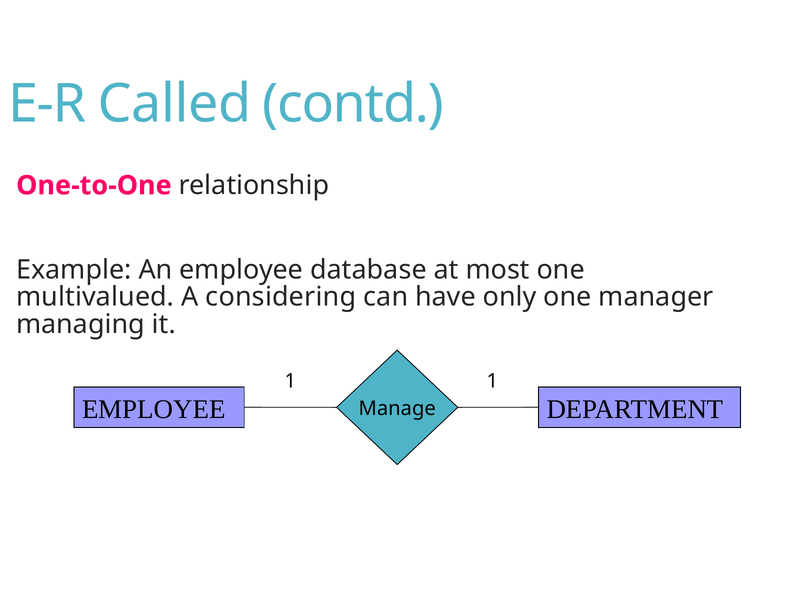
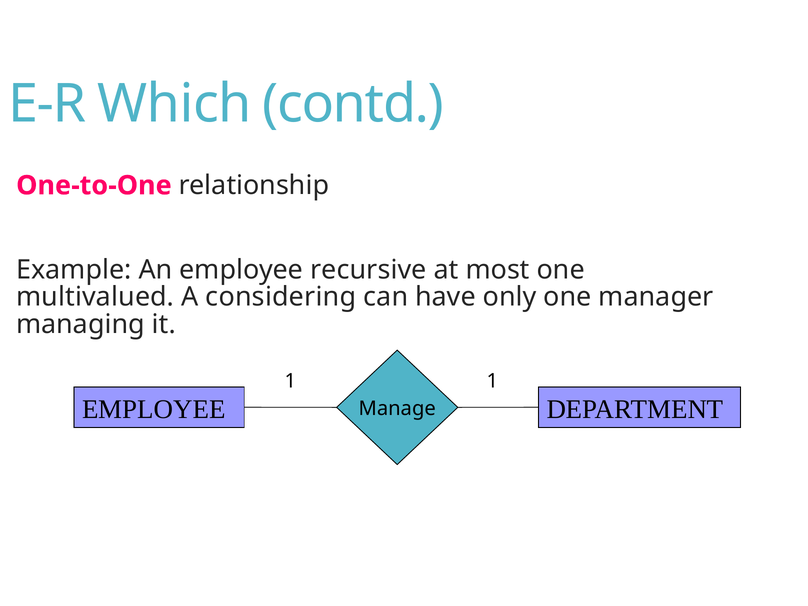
Called: Called -> Which (175, 104)
database: database -> recursive (368, 270)
